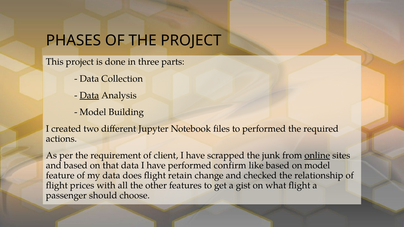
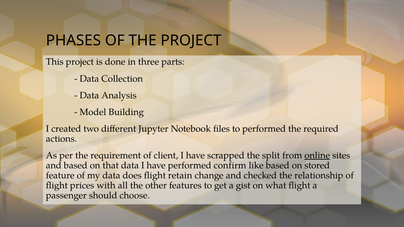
Data underline: present -> none (89, 95)
junk: junk -> split (271, 156)
on model: model -> stored (317, 166)
